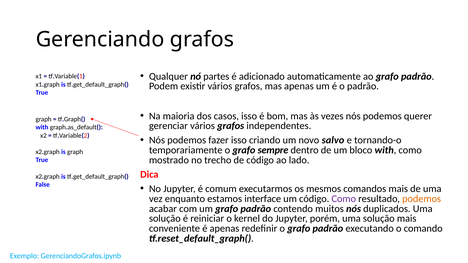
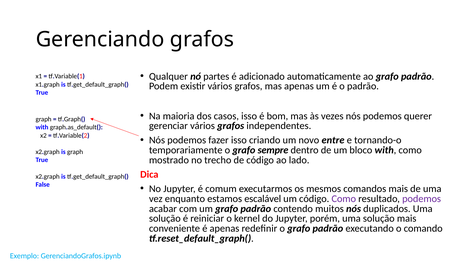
salvo: salvo -> entre (333, 140)
interface: interface -> escalável (263, 199)
podemos colour: orange -> purple (422, 199)
